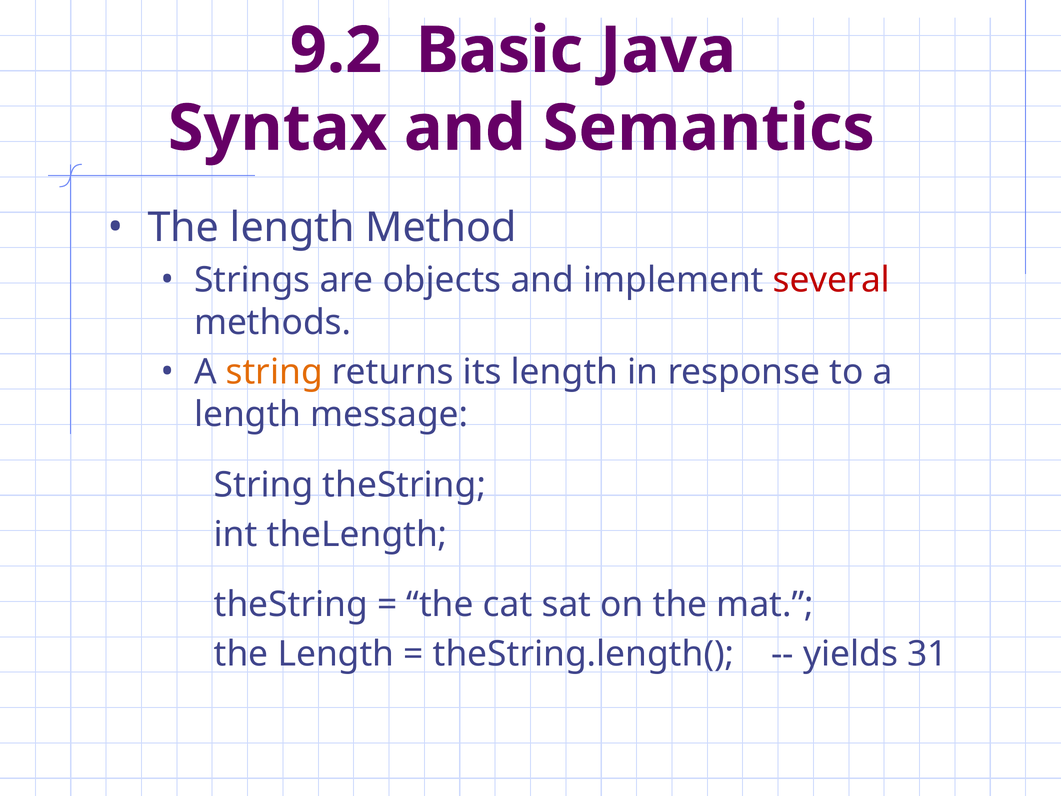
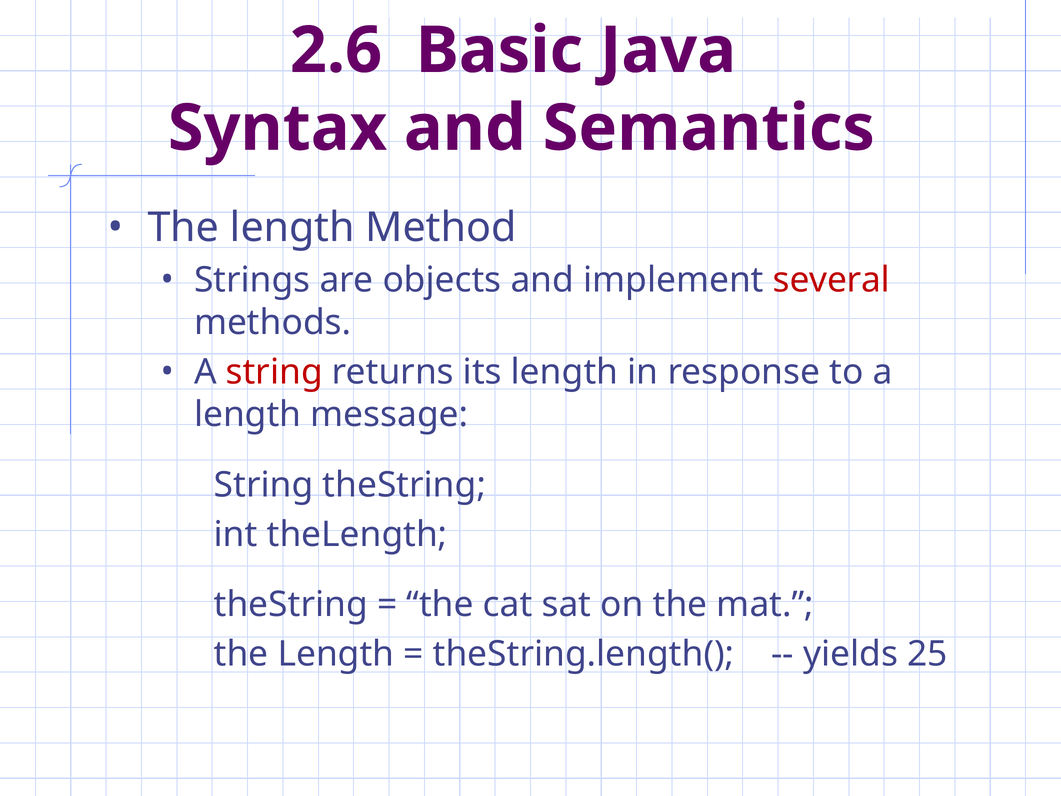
9.2: 9.2 -> 2.6 (336, 51)
string colour: orange -> red (274, 372)
31: 31 -> 25 (927, 654)
